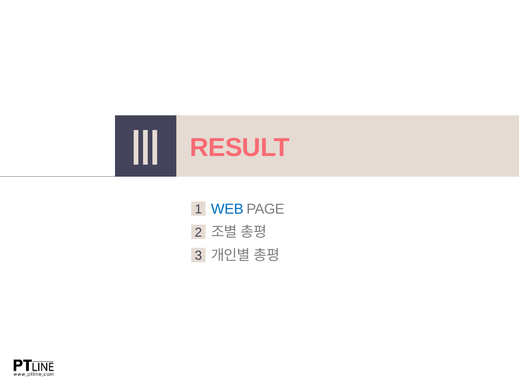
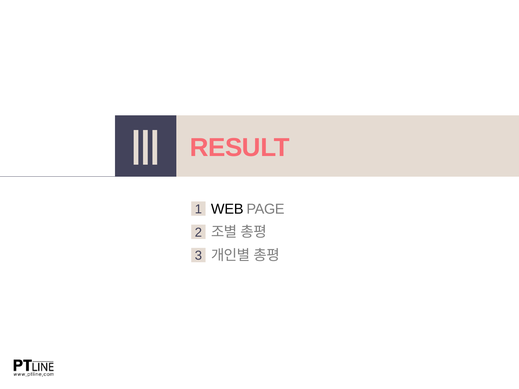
WEB colour: blue -> black (227, 209)
